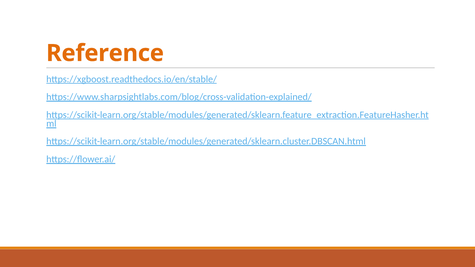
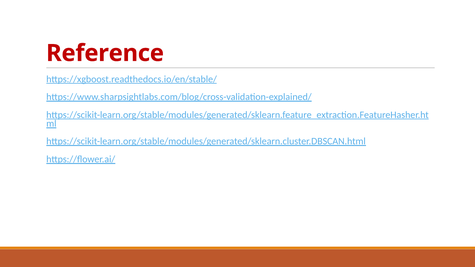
Reference colour: orange -> red (105, 53)
